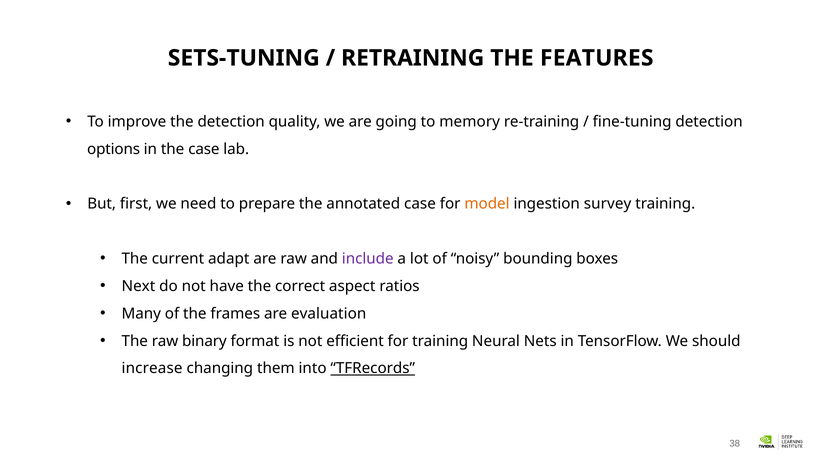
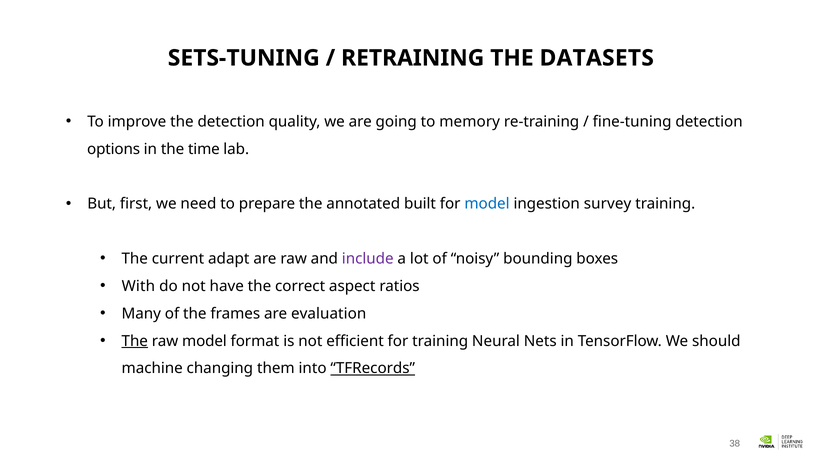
FEATURES: FEATURES -> DATASETS (597, 58)
the case: case -> time (204, 149)
annotated case: case -> built (420, 204)
model colour: orange -> blue (487, 204)
Next: Next -> With (138, 286)
The underline: none -> present (135, 341)
raw binary: binary -> model (204, 341)
increase: increase -> machine (152, 368)
